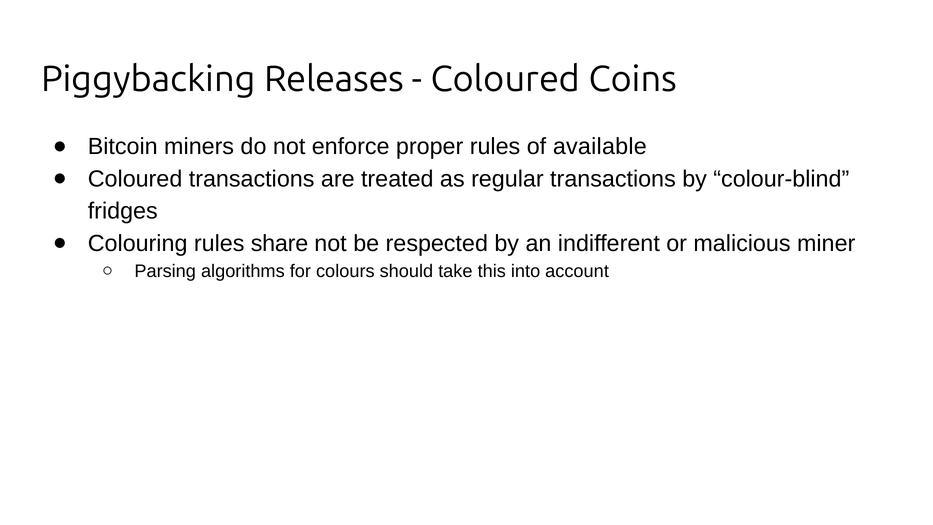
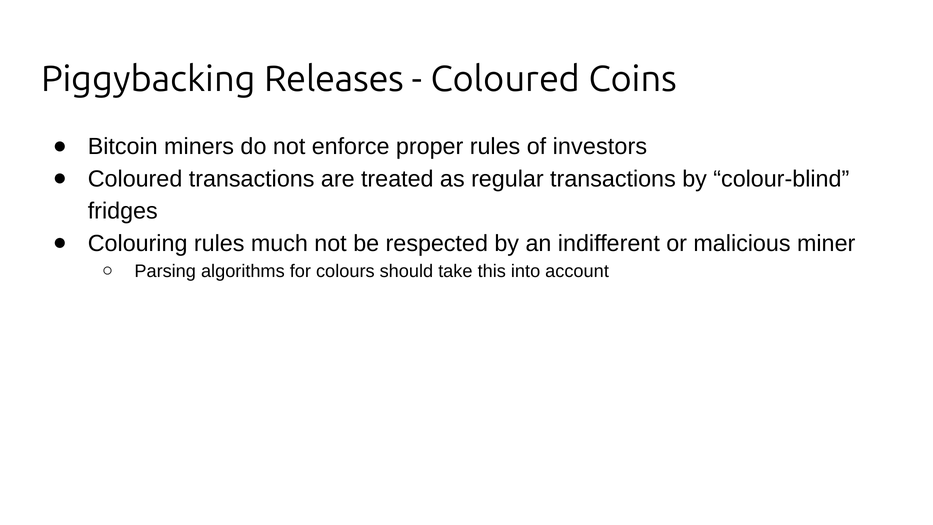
available: available -> investors (600, 147)
share: share -> much (279, 243)
